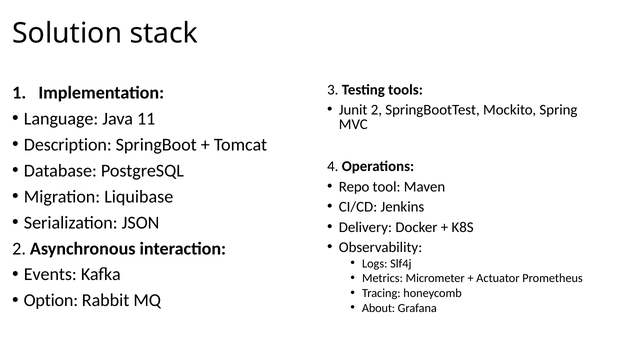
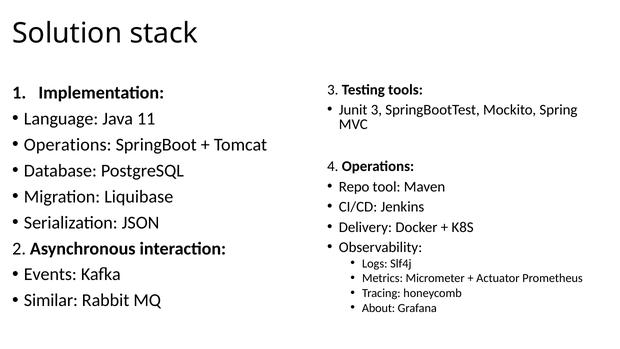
Junit 2: 2 -> 3 (376, 110)
Description: Description -> Operations (68, 145)
Option: Option -> Similar (51, 300)
